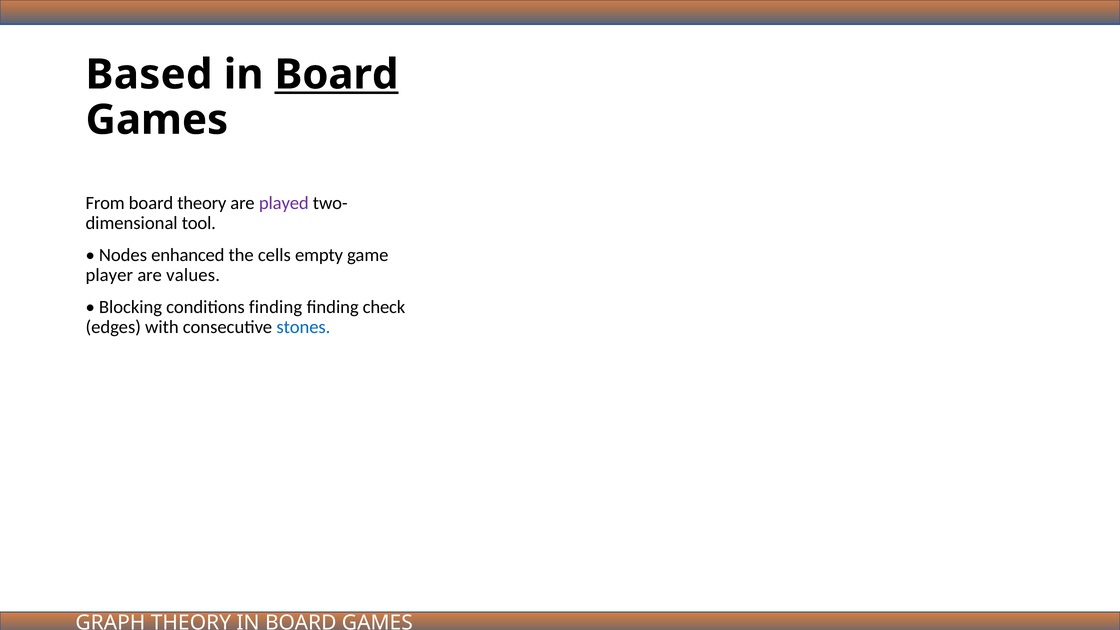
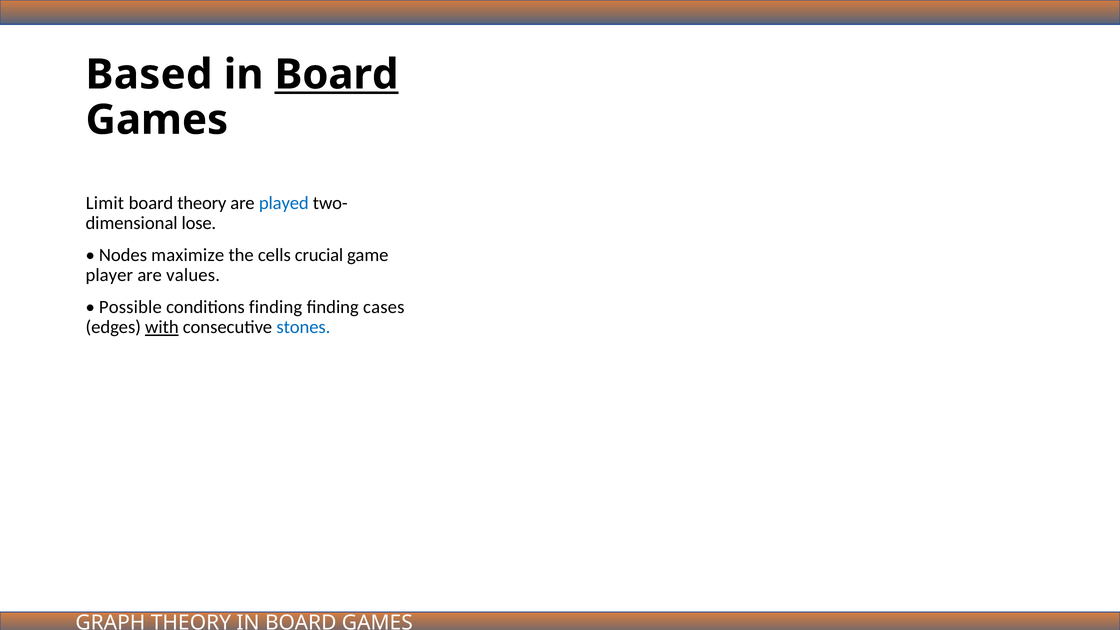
From: From -> Limit (105, 203)
played colour: purple -> blue (284, 203)
tool: tool -> lose (199, 223)
enhanced: enhanced -> maximize (188, 255)
empty: empty -> crucial (319, 255)
Blocking: Blocking -> Possible (130, 307)
check: check -> cases (384, 307)
with underline: none -> present (162, 327)
